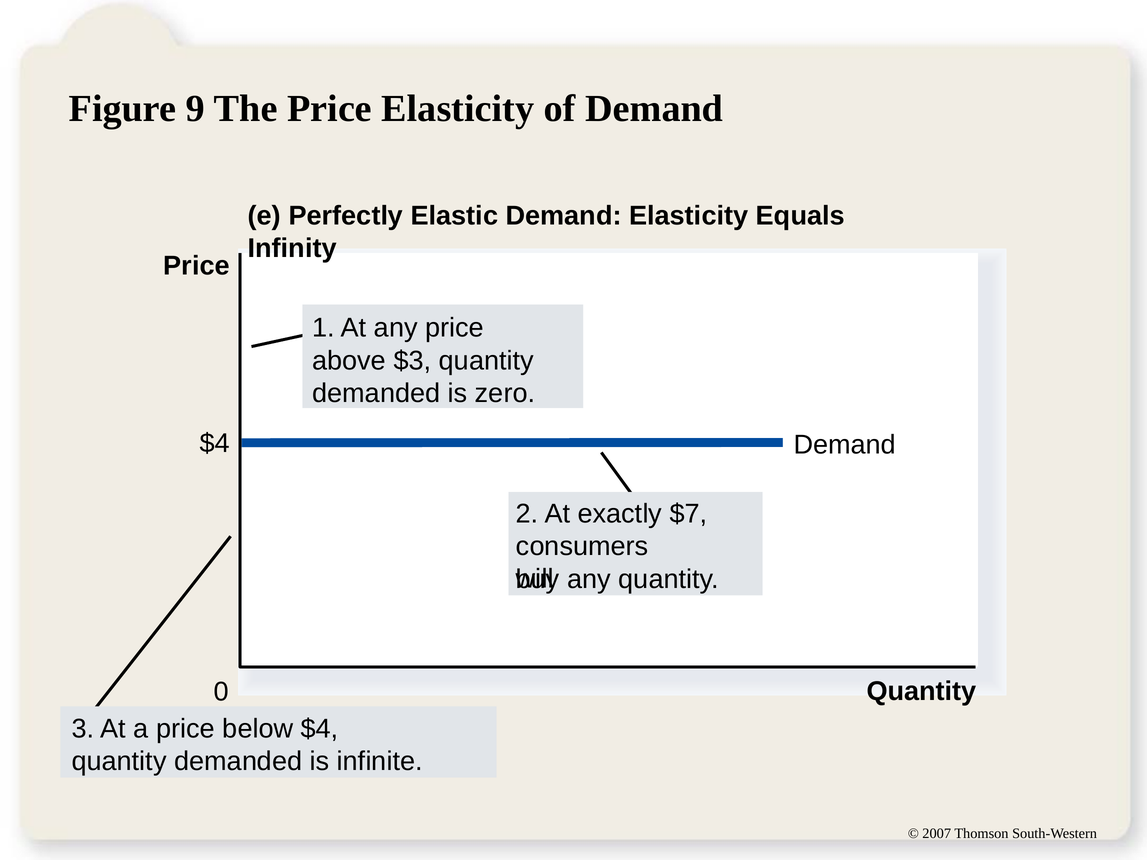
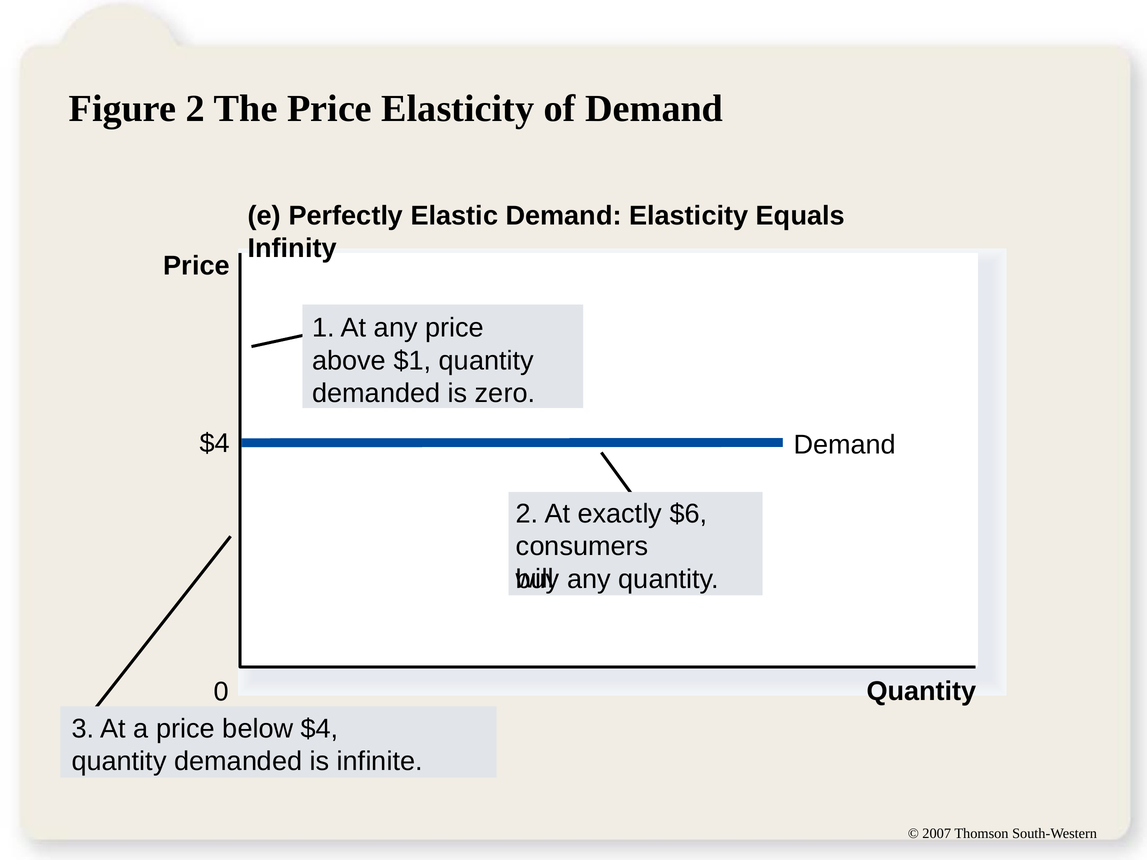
Figure 9: 9 -> 2 (195, 109)
$3: $3 -> $1 (412, 361)
$7: $7 -> $6 (689, 514)
